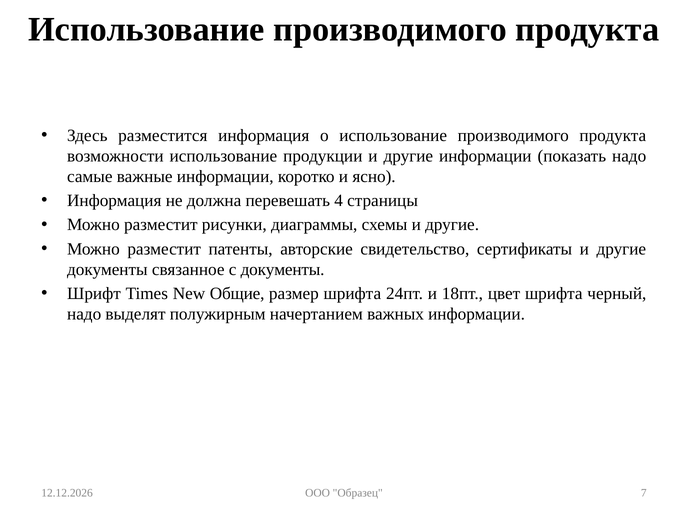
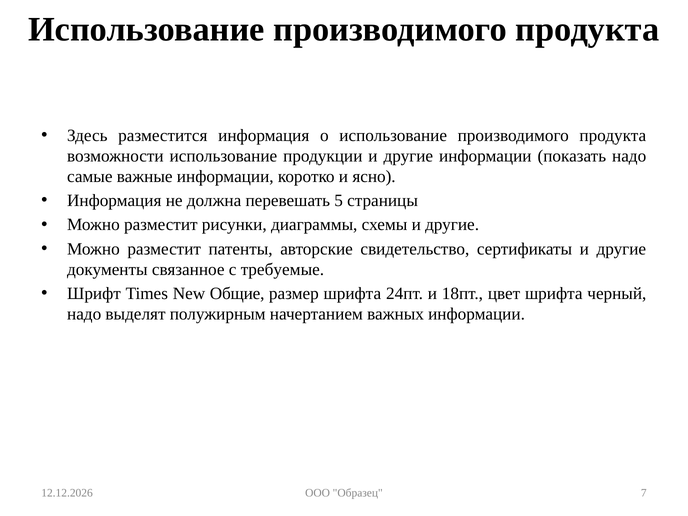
4: 4 -> 5 (339, 201)
с документы: документы -> требуемые (282, 270)
